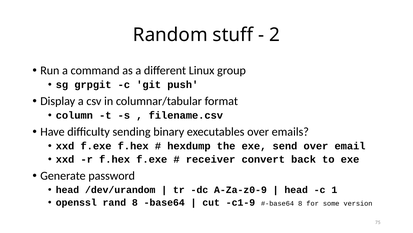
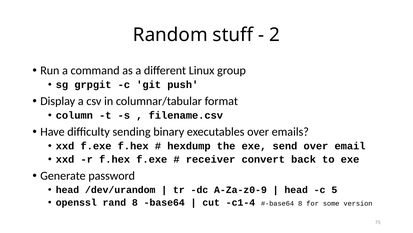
1: 1 -> 5 (334, 189)
c1-9: c1-9 -> c1-4 (240, 202)
